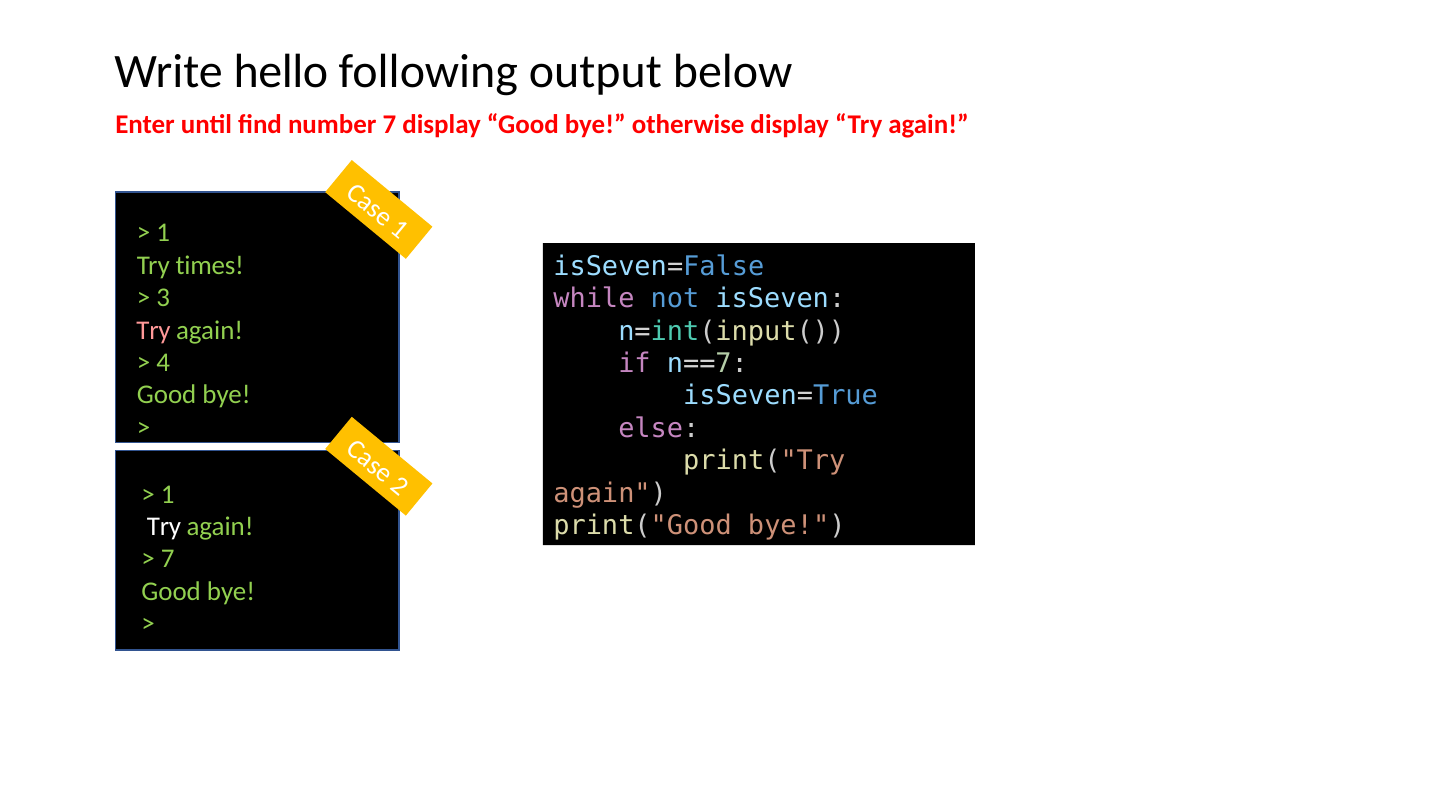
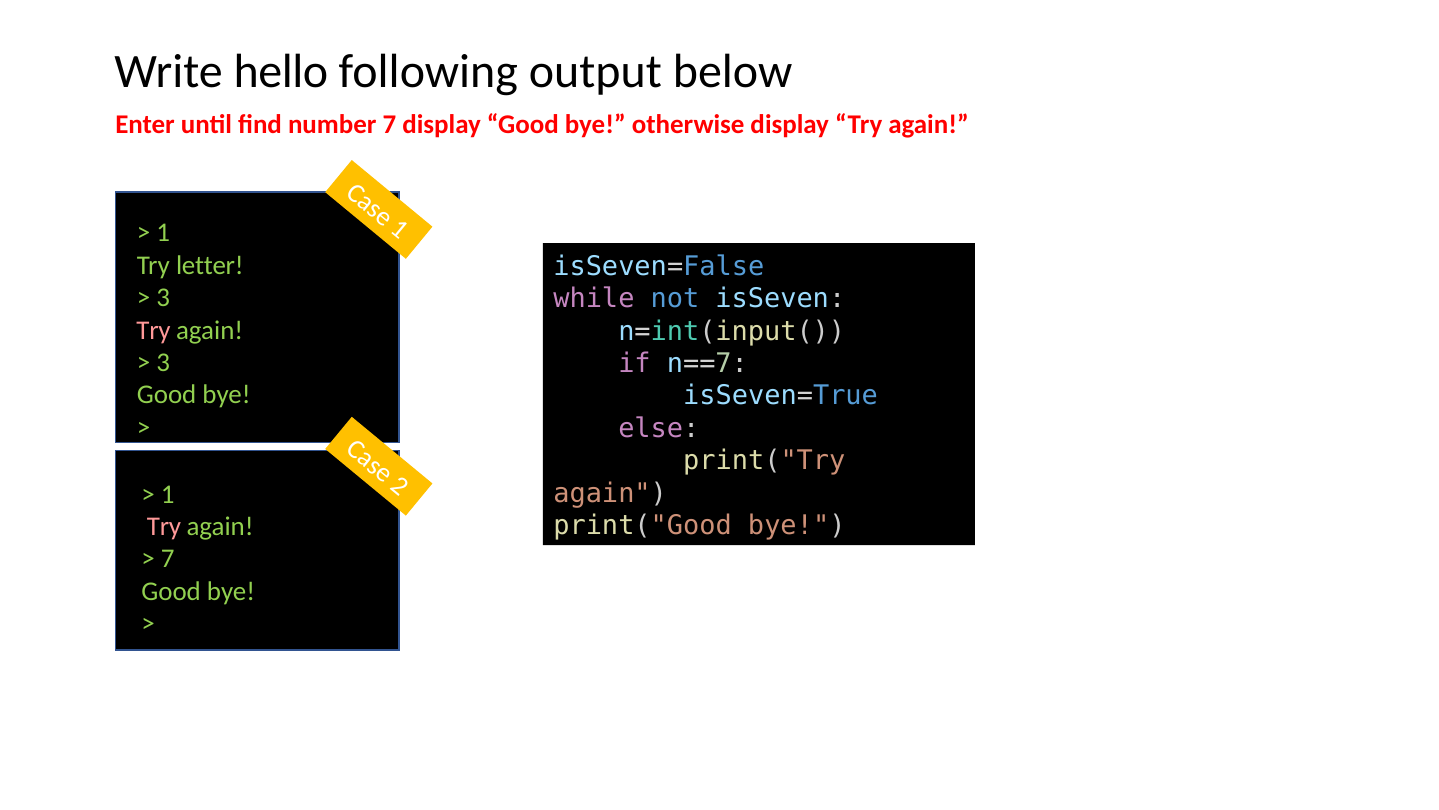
times: times -> letter (210, 265)
4: 4 -> 3 (163, 362)
Try colour: white -> pink (164, 526)
